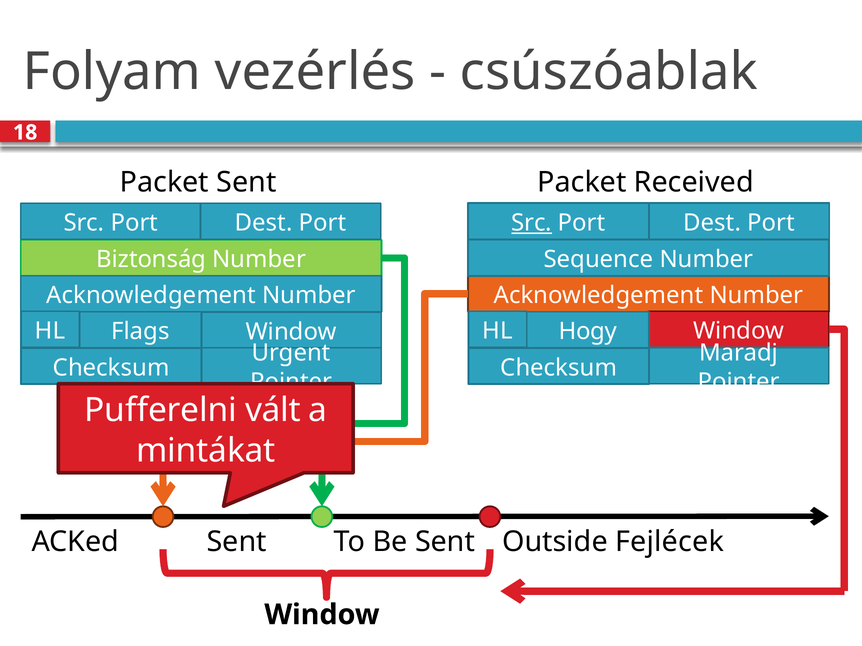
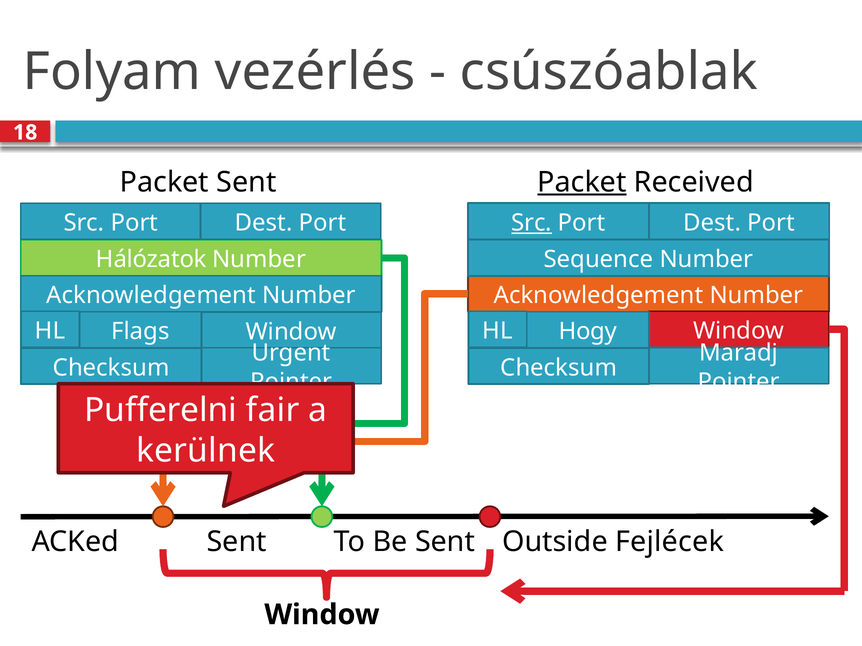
Packet underline: none -> present (582, 182)
Biztonság: Biztonság -> Hálózatok (151, 260)
vált: vált -> fair (273, 411)
mintákat: mintákat -> kerülnek (206, 451)
